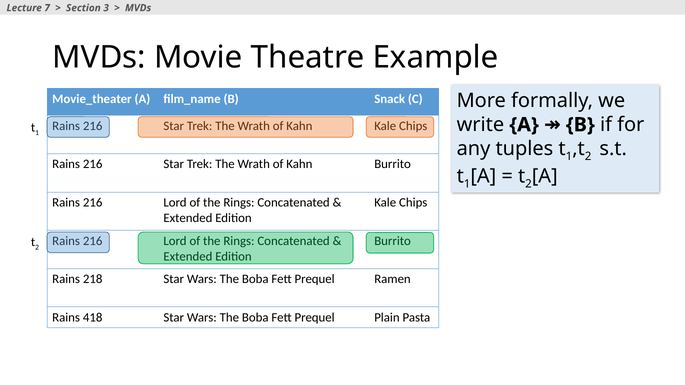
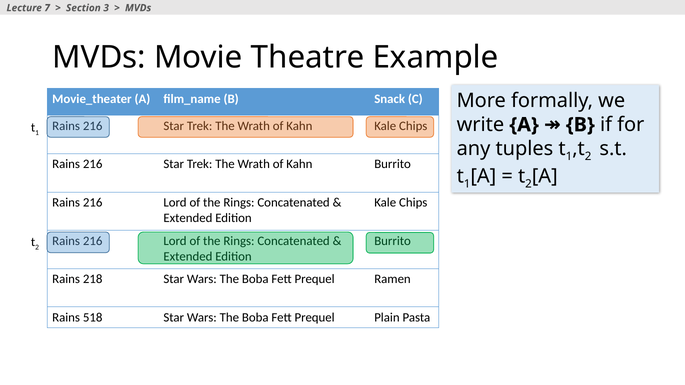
418: 418 -> 518 (93, 318)
